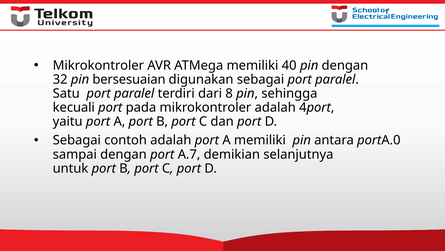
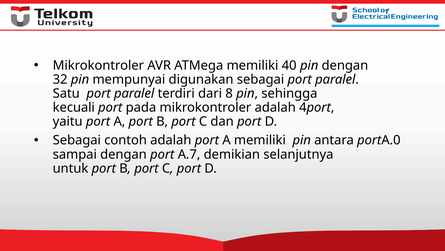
bersesuaian: bersesuaian -> mempunyai (129, 79)
